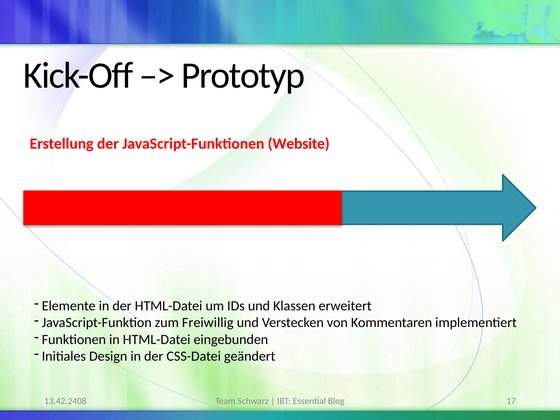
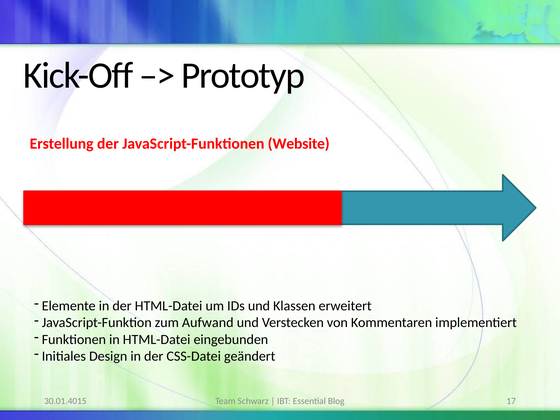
Freiwillig: Freiwillig -> Aufwand (208, 323)
13.42.2408: 13.42.2408 -> 30.01.4015 (65, 401)
